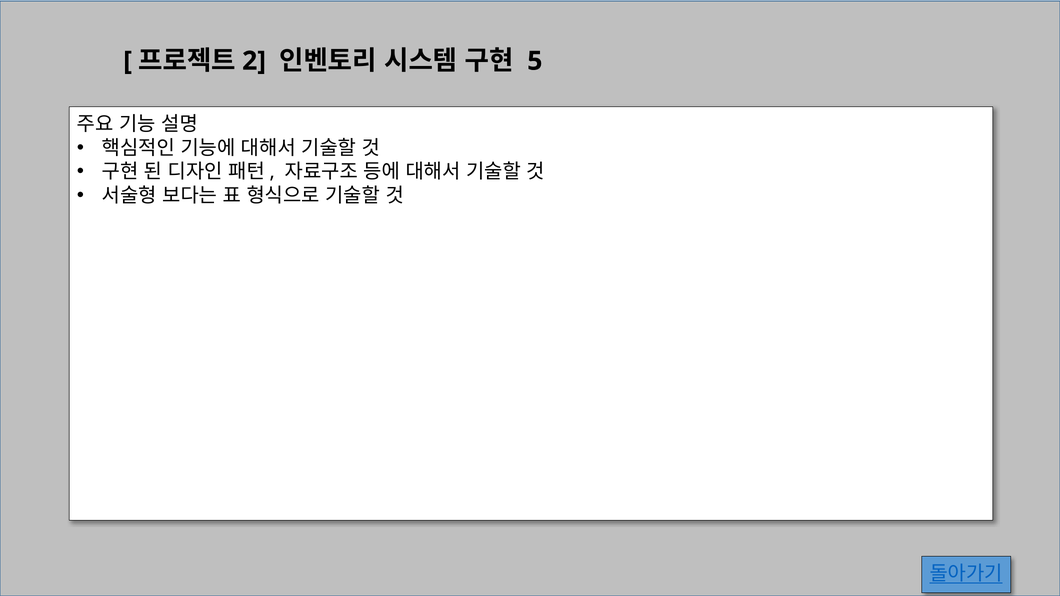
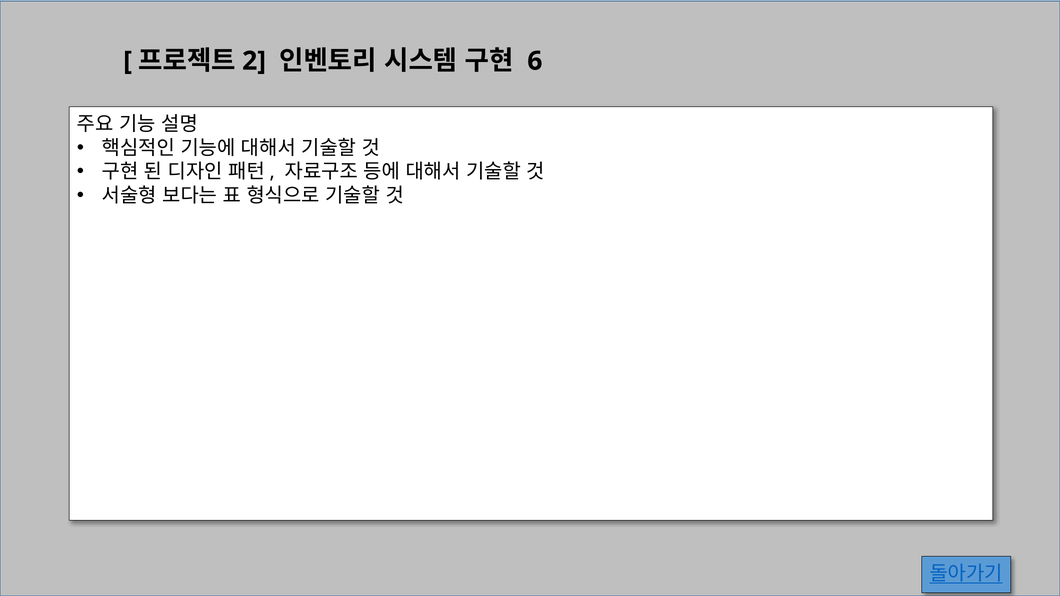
5: 5 -> 6 (535, 61)
